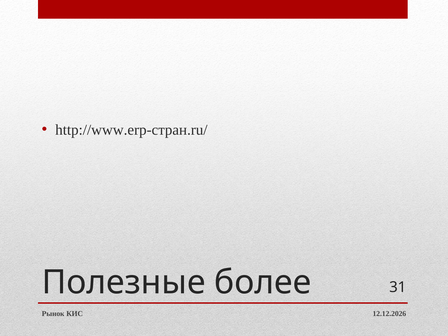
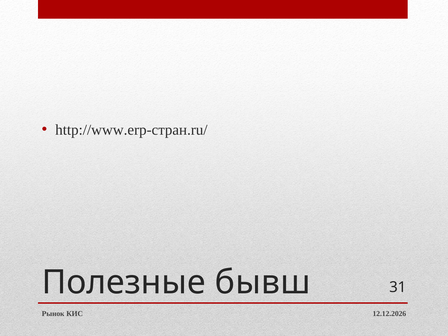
более: более -> бывш (263, 282)
